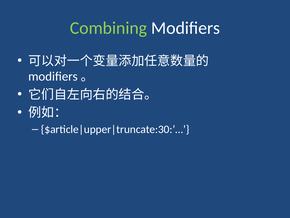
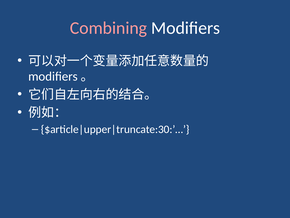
Combining colour: light green -> pink (108, 28)
